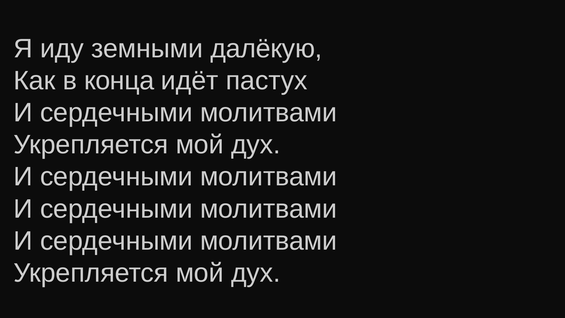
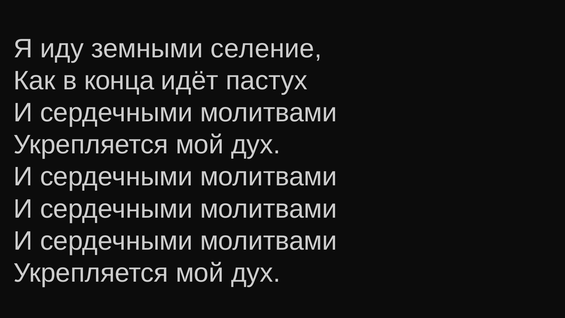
далёкую: далёкую -> селение (266, 49)
